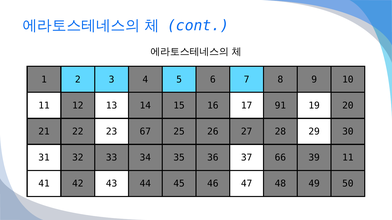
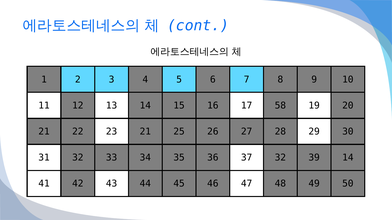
91: 91 -> 58 (280, 106)
23 67: 67 -> 21 (145, 132)
37 66: 66 -> 32 (280, 158)
39 11: 11 -> 14 (348, 158)
